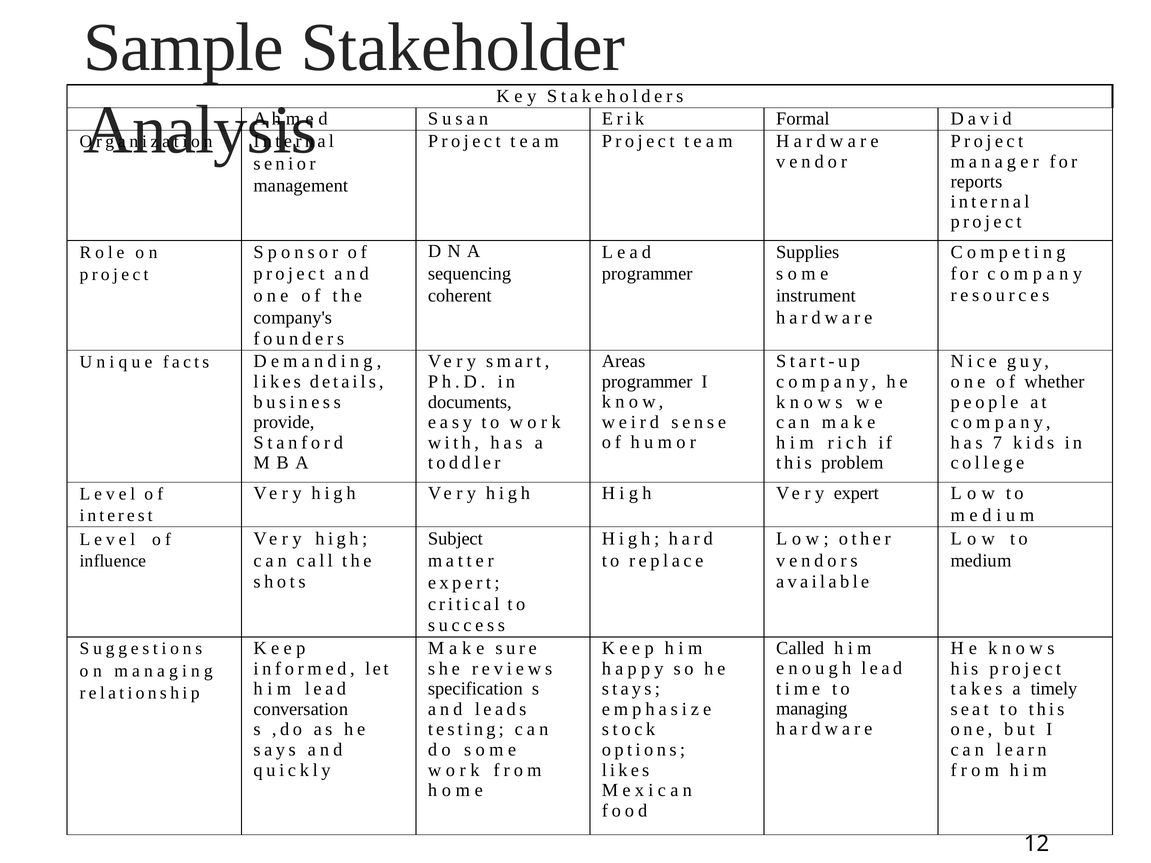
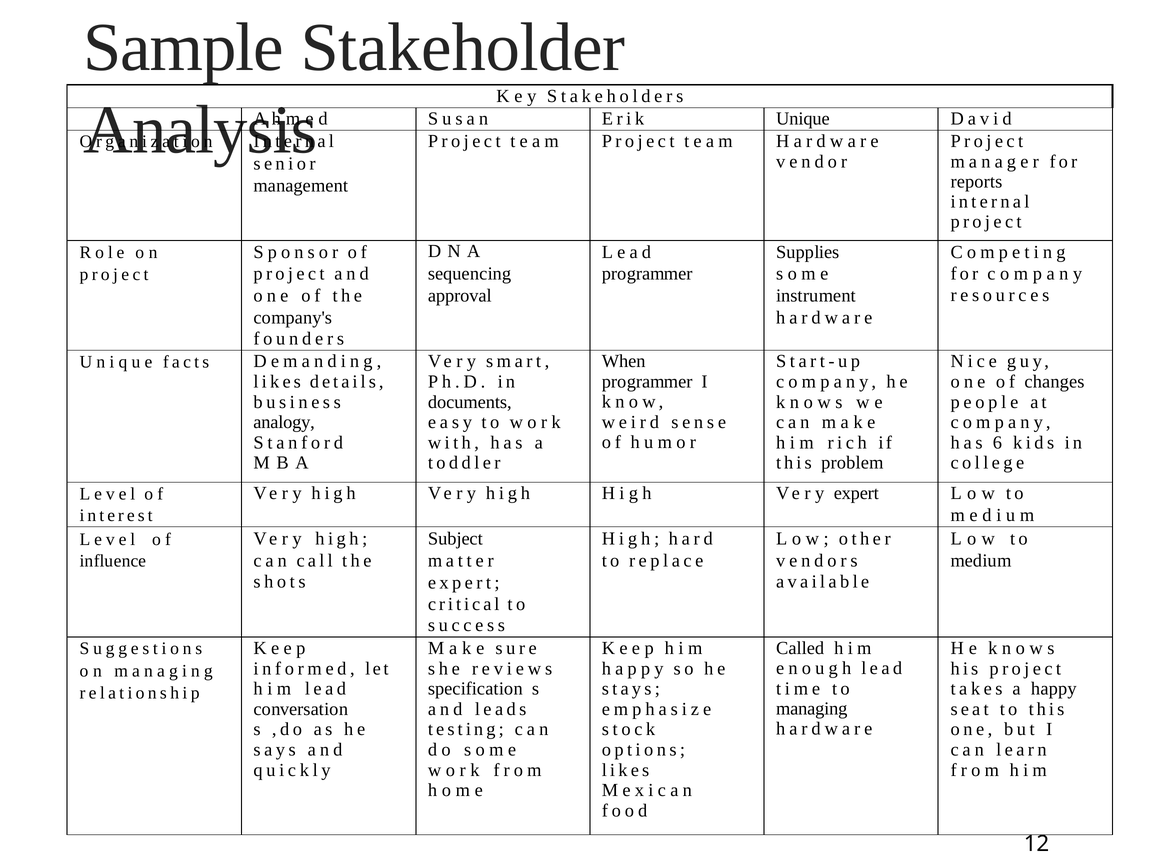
Erik Formal: Formal -> Unique (803, 118)
coherent: coherent -> approval (460, 296)
Areas: Areas -> When (624, 362)
whether: whether -> changes (1054, 382)
provide: provide -> analogy (284, 422)
7: 7 -> 6 (997, 443)
a timely: timely -> happy (1054, 689)
